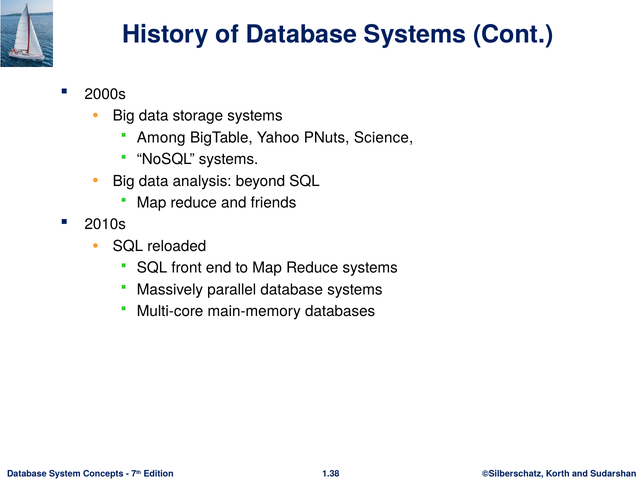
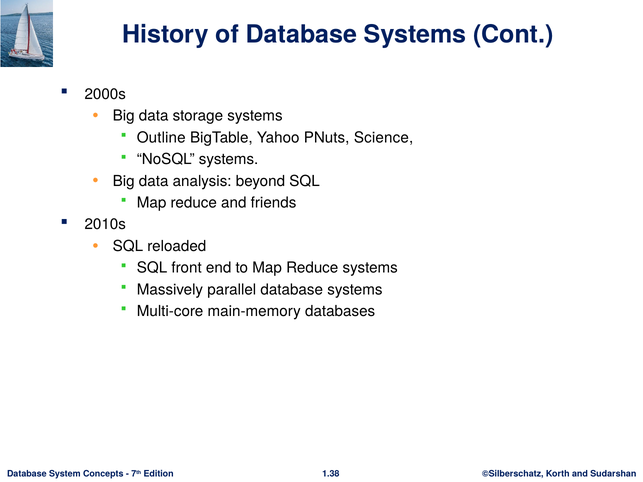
Among: Among -> Outline (161, 138)
